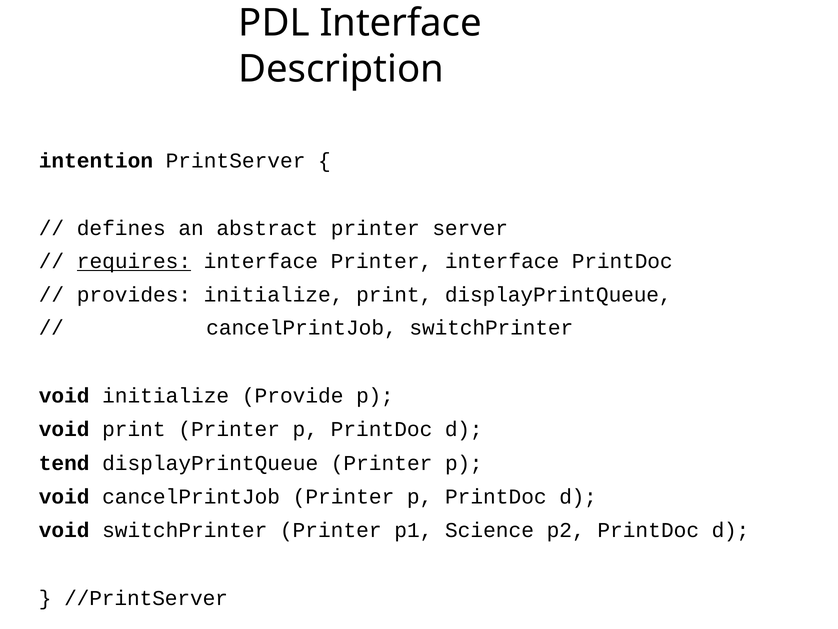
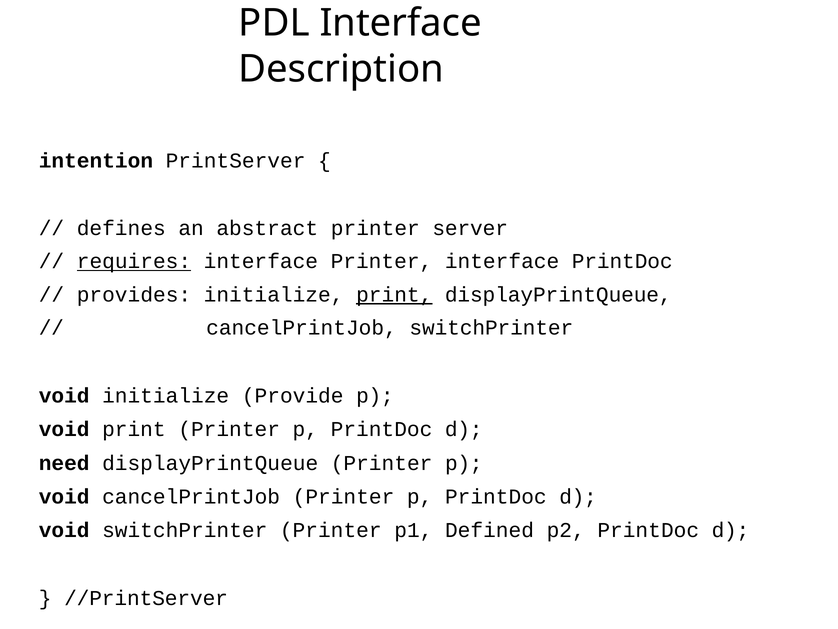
print underline: none -> present (394, 294)
tend: tend -> need (64, 463)
Science: Science -> Defined (489, 530)
